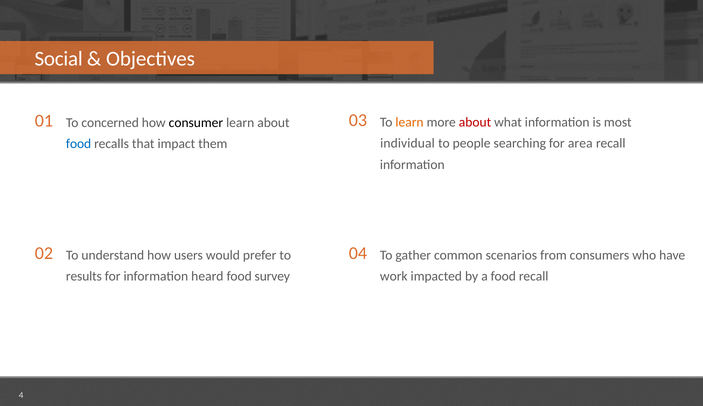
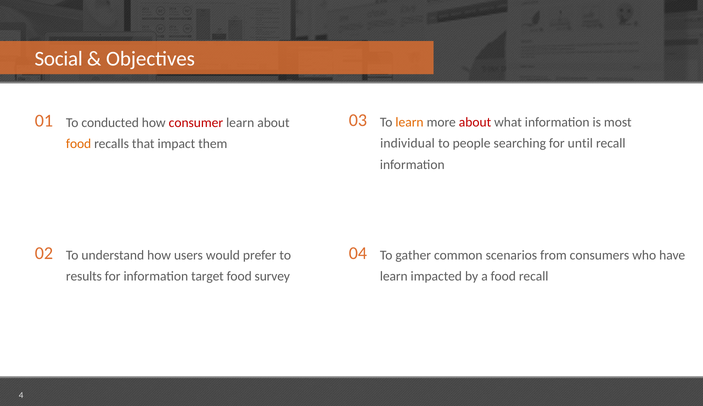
concerned: concerned -> conducted (110, 123)
consumer colour: black -> red (196, 123)
area: area -> until (580, 143)
food colour: blue -> orange (79, 144)
heard: heard -> target (207, 276)
work: work -> learn (394, 276)
